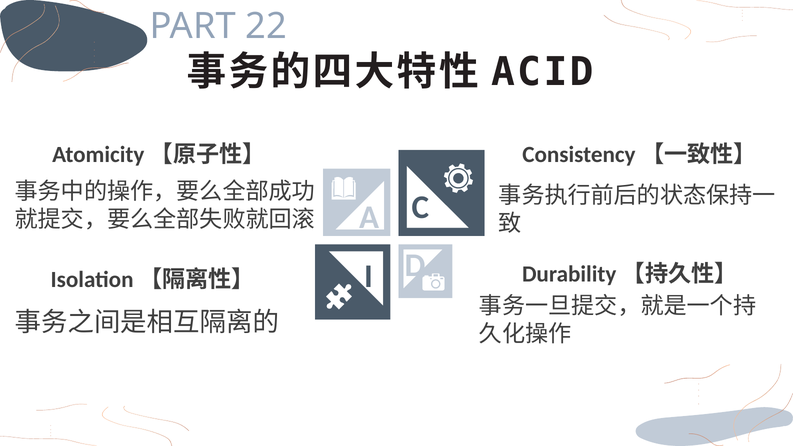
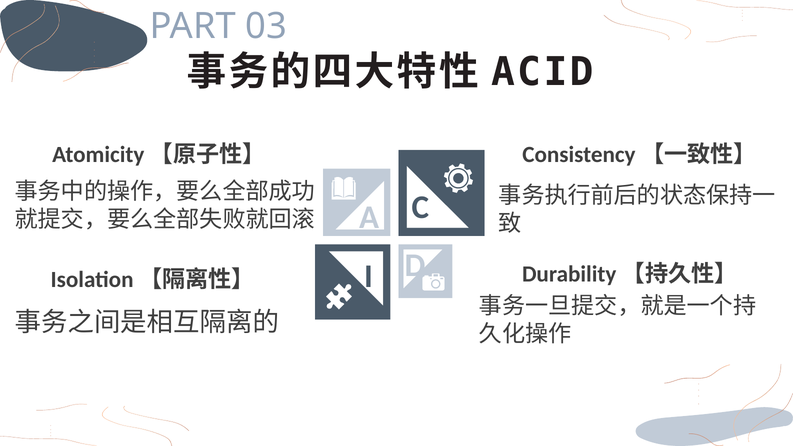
22: 22 -> 03 (266, 26)
